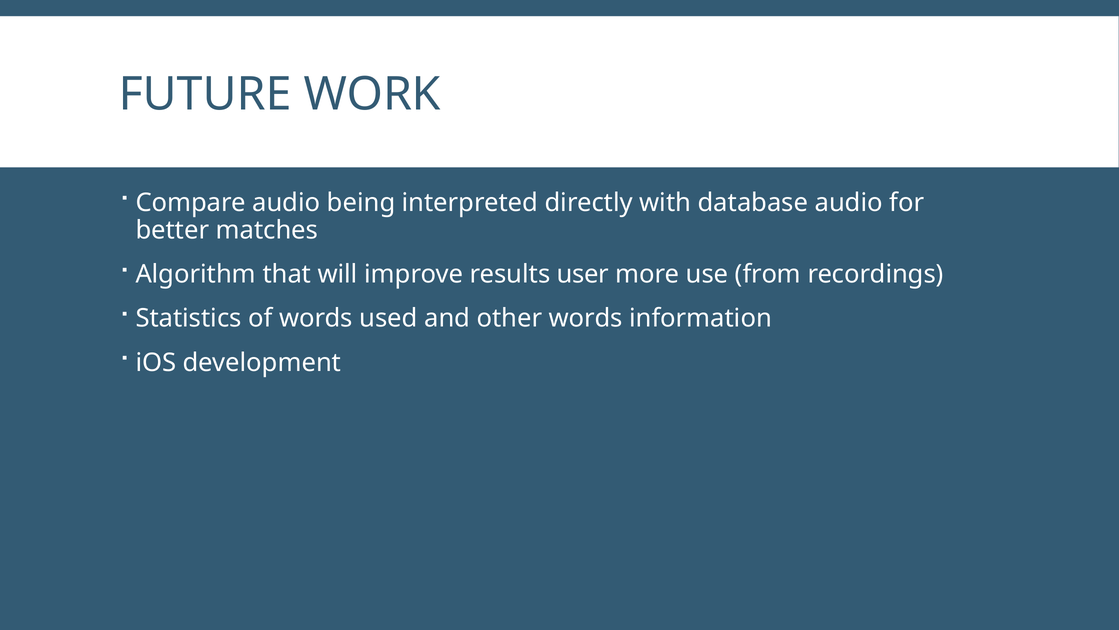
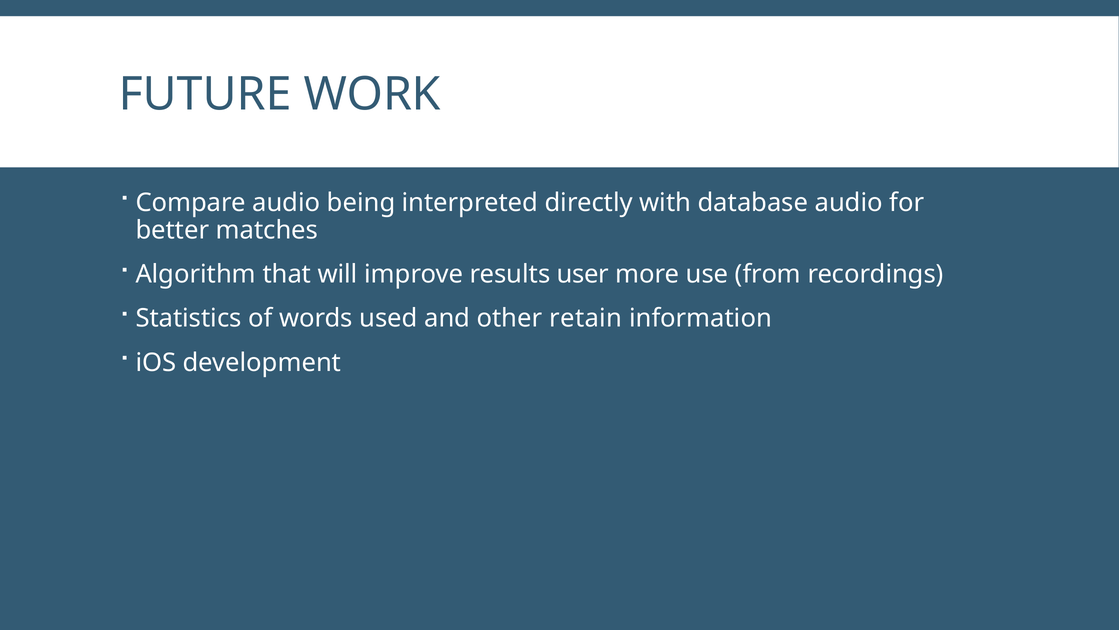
other words: words -> retain (586, 318)
